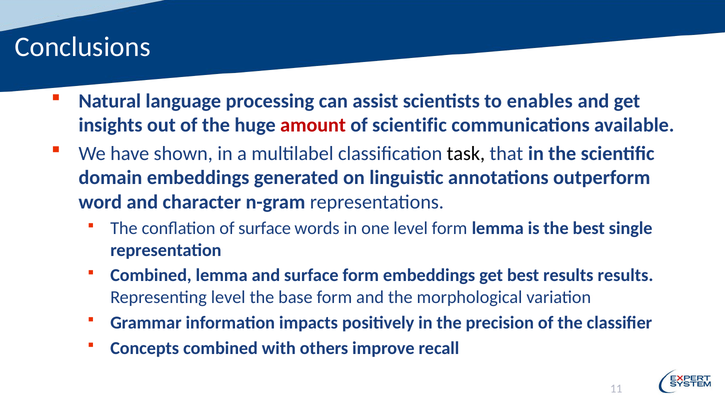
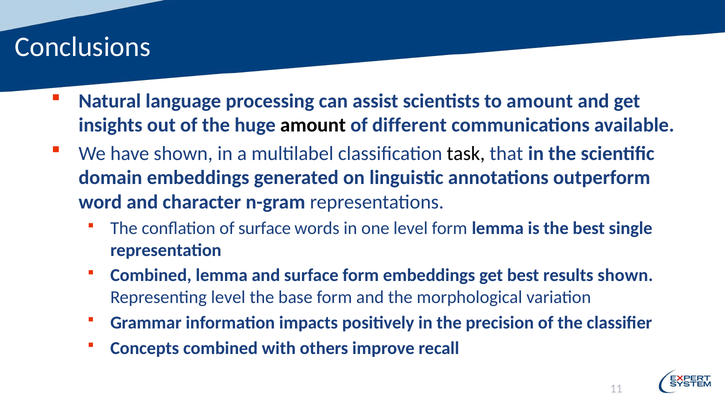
to enables: enables -> amount (540, 101)
amount colour: red -> black (313, 125)
of scientific: scientific -> different (409, 125)
results results: results -> shown (625, 275)
